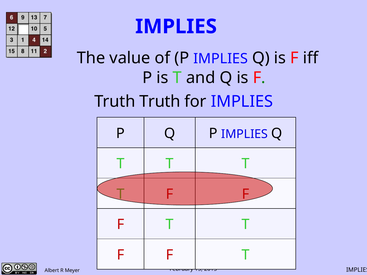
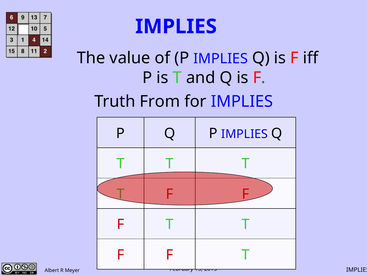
Truth Truth: Truth -> From (160, 102)
